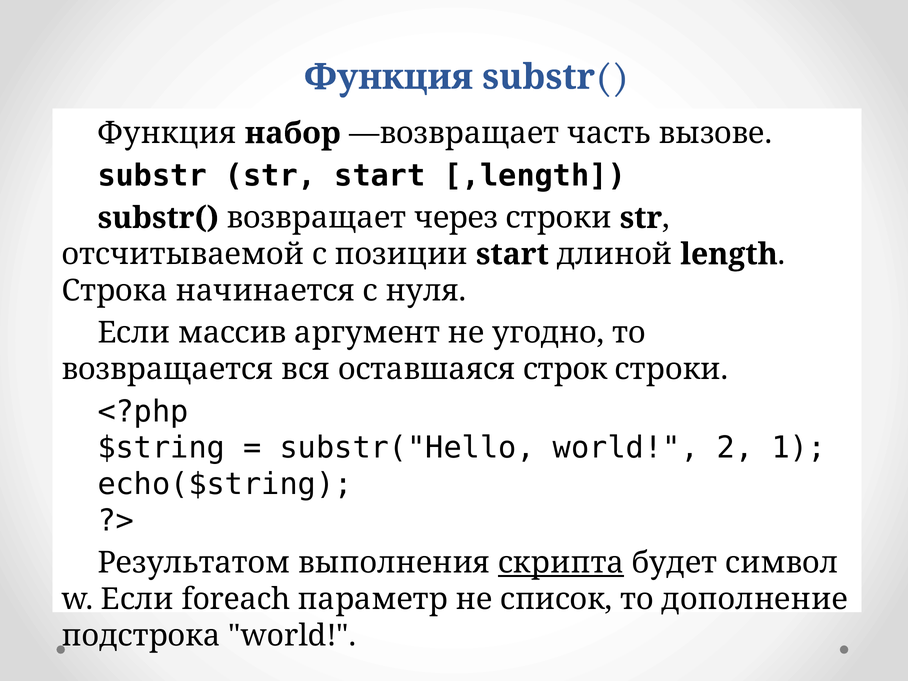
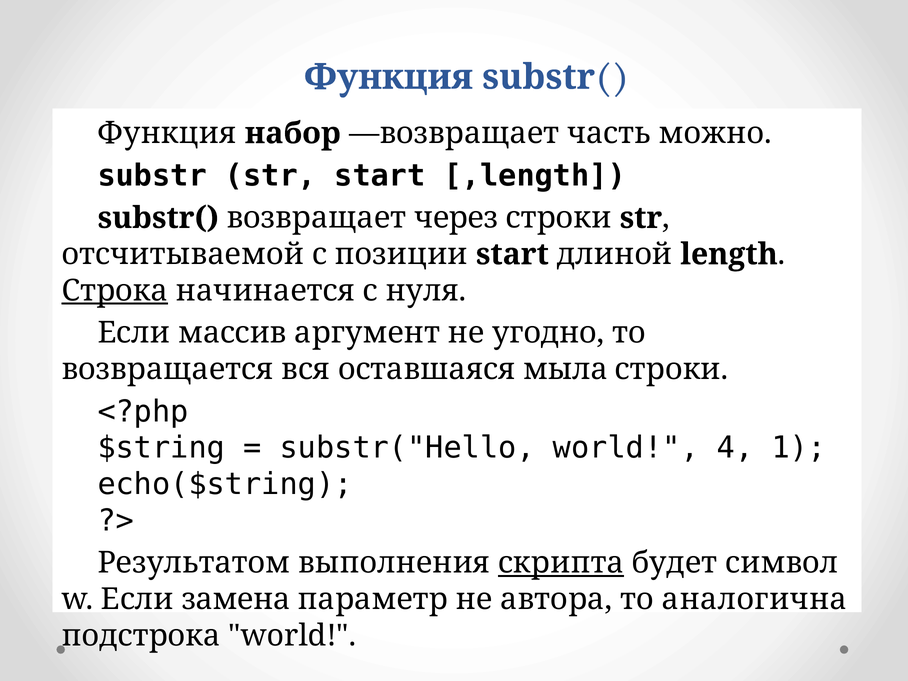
вызове: вызове -> можно (715, 133)
Строка underline: none -> present (115, 291)
строк: строк -> мыла (565, 369)
2: 2 -> 4 (735, 448)
foreach: foreach -> замена (236, 599)
список: список -> автора (556, 599)
дополнение: дополнение -> аналогична (755, 599)
